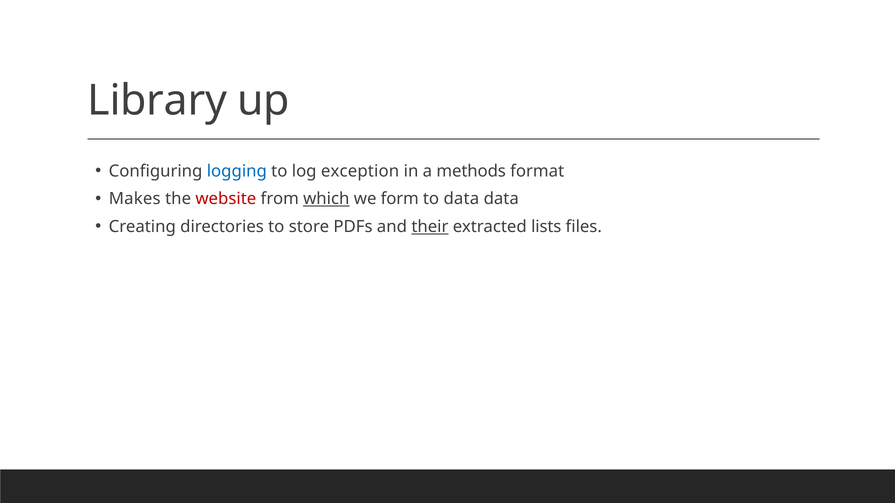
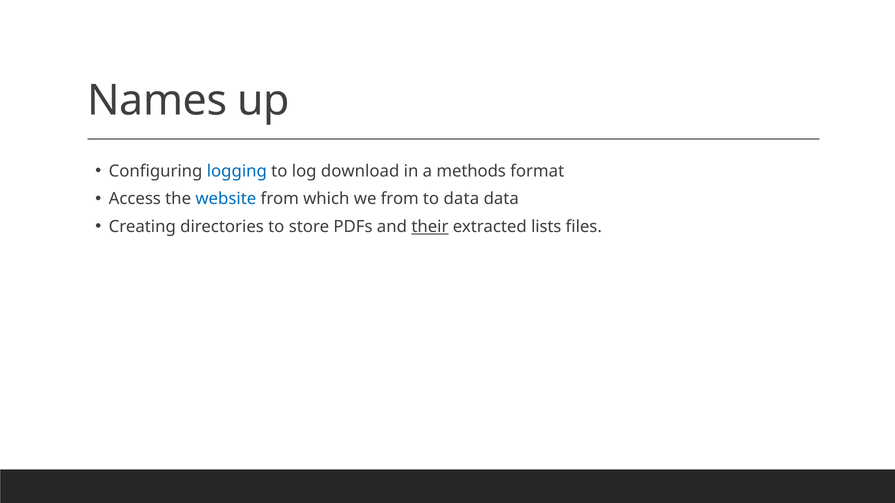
Library: Library -> Names (157, 101)
exception: exception -> download (360, 171)
Makes: Makes -> Access (135, 199)
website colour: red -> blue (226, 199)
which underline: present -> none (326, 199)
we form: form -> from (400, 199)
